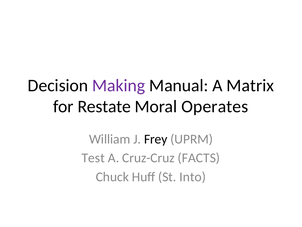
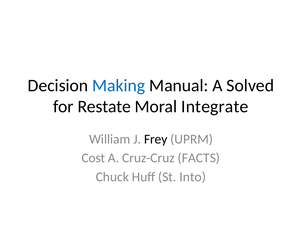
Making colour: purple -> blue (119, 85)
Matrix: Matrix -> Solved (250, 85)
Operates: Operates -> Integrate (215, 106)
Test: Test -> Cost (93, 158)
